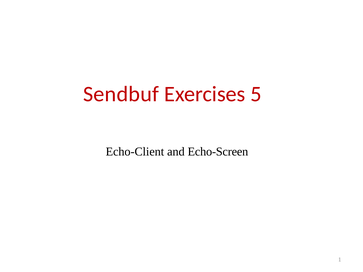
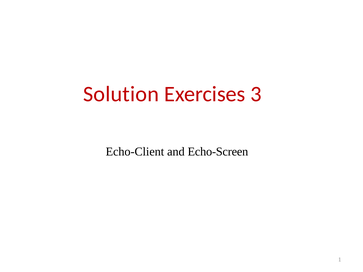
Sendbuf: Sendbuf -> Solution (121, 94)
5: 5 -> 3 (256, 94)
